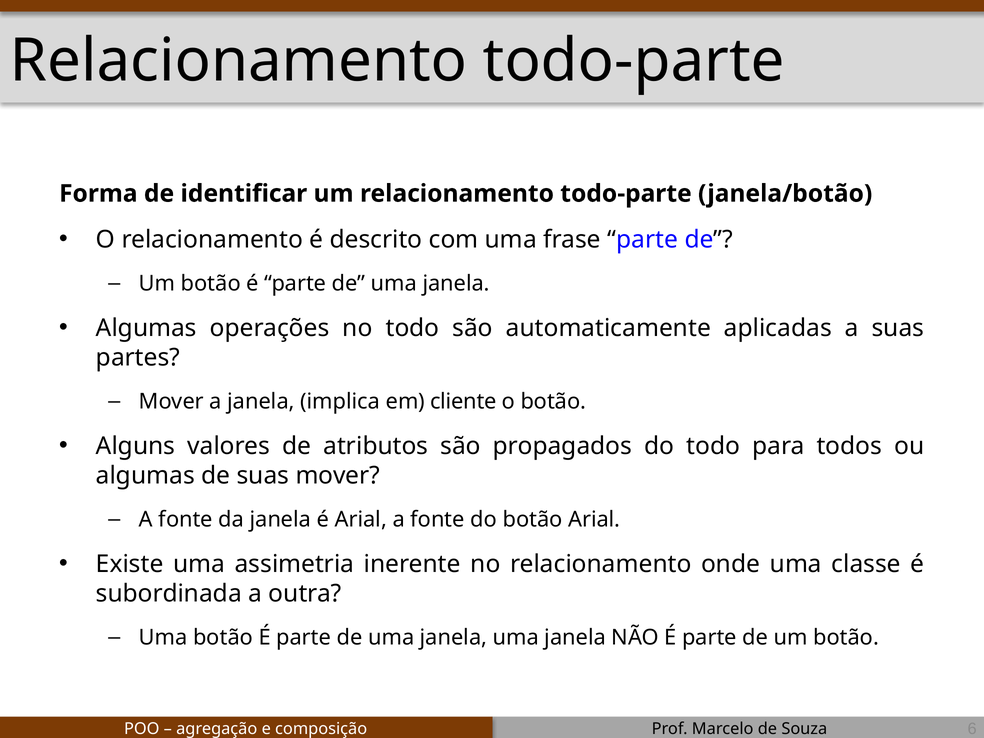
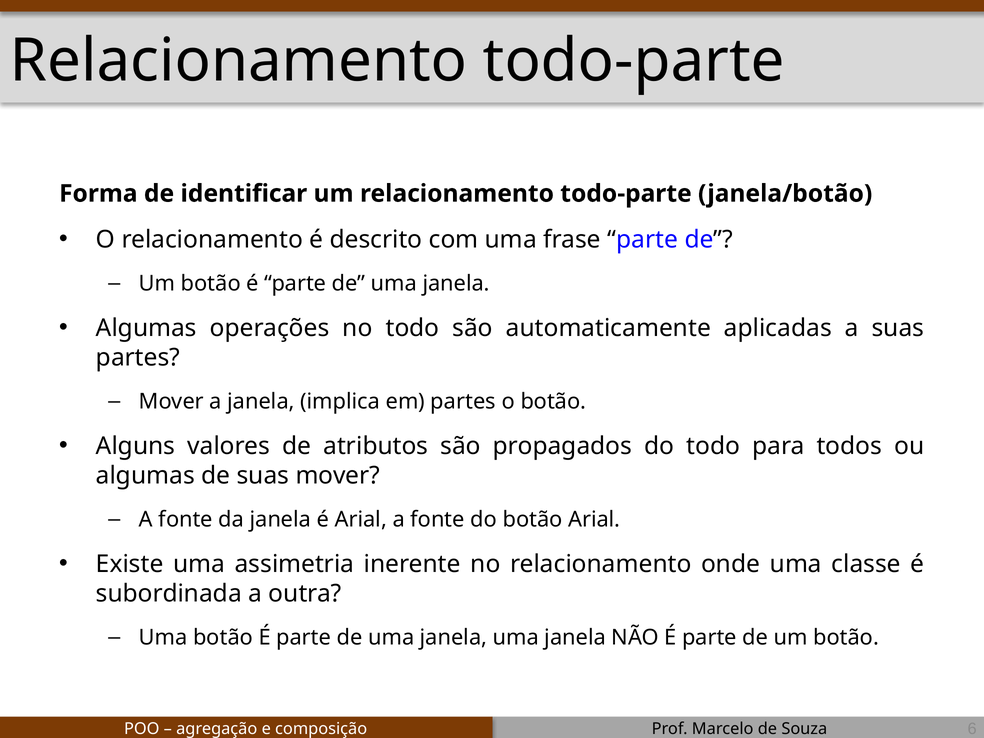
em cliente: cliente -> partes (463, 402)
